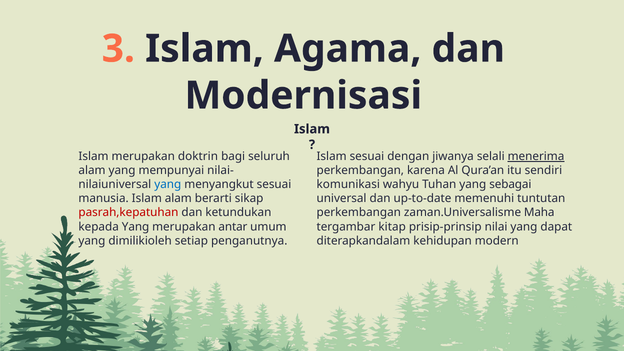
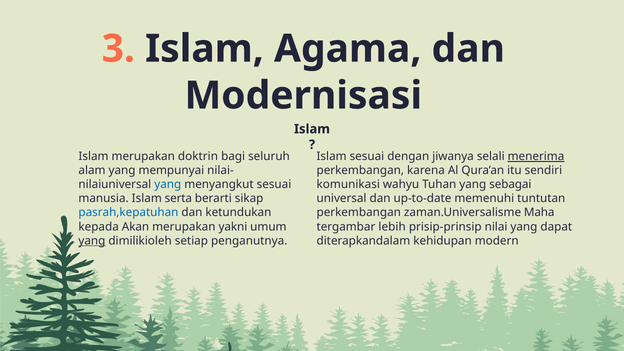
Islam alam: alam -> serta (178, 199)
pasrah,kepatuhan colour: red -> blue (128, 213)
kepada Yang: Yang -> Akan (136, 227)
antar: antar -> yakni (233, 227)
kitap: kitap -> lebih (392, 227)
yang underline: none -> present (92, 241)
